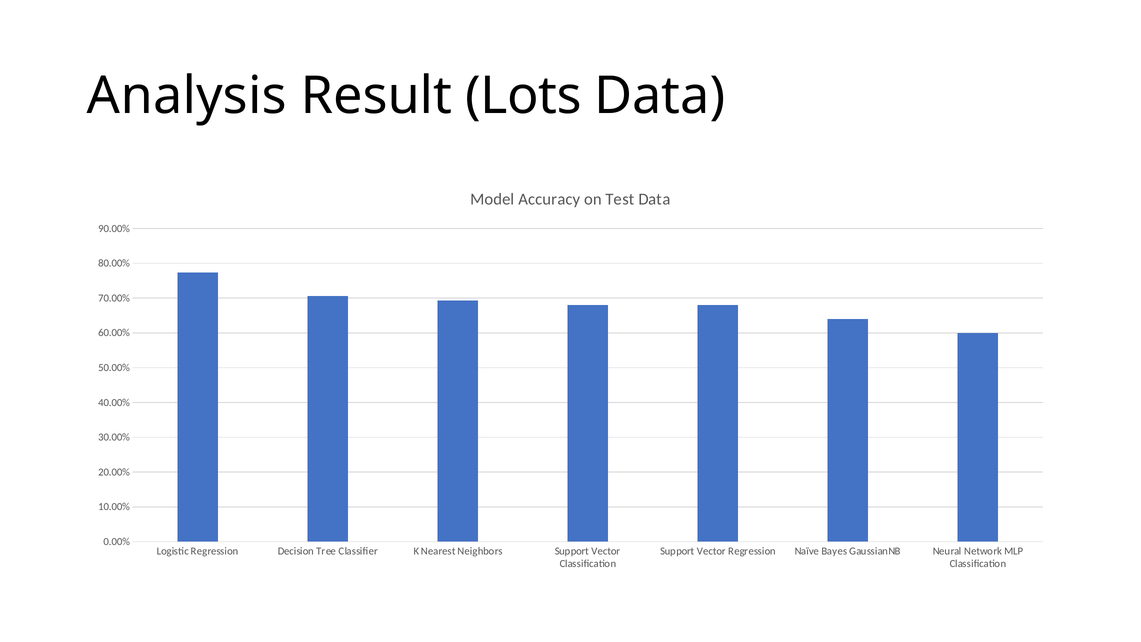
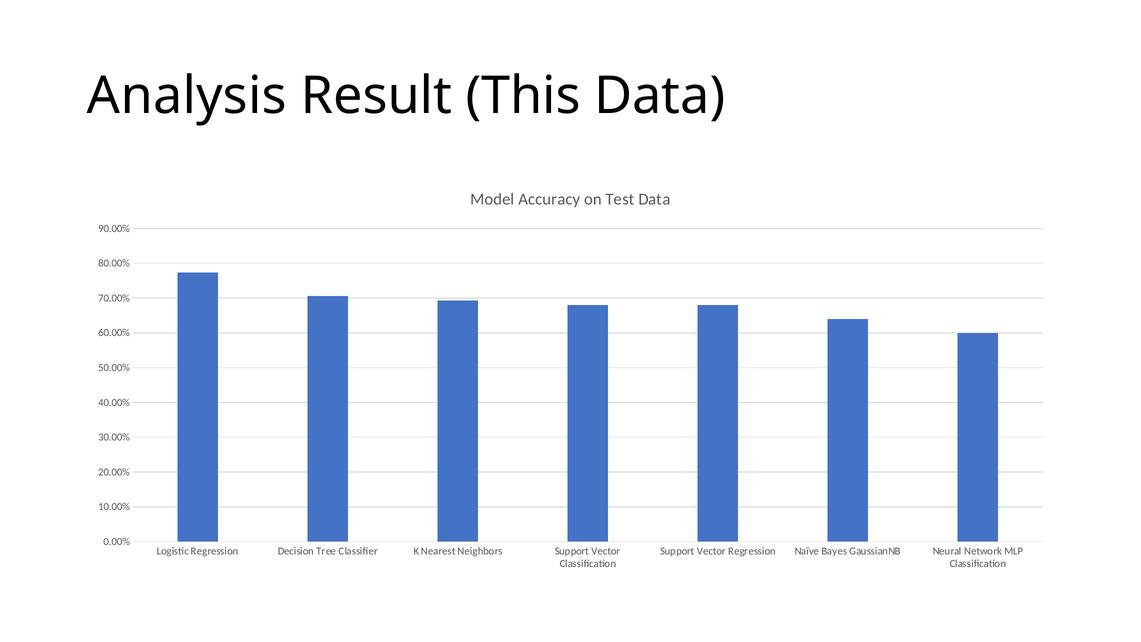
Lots: Lots -> This (523, 96)
